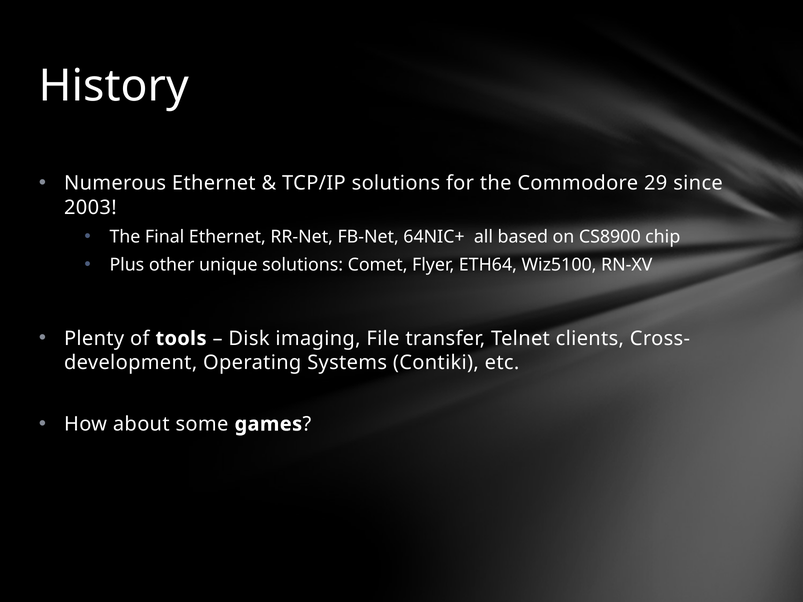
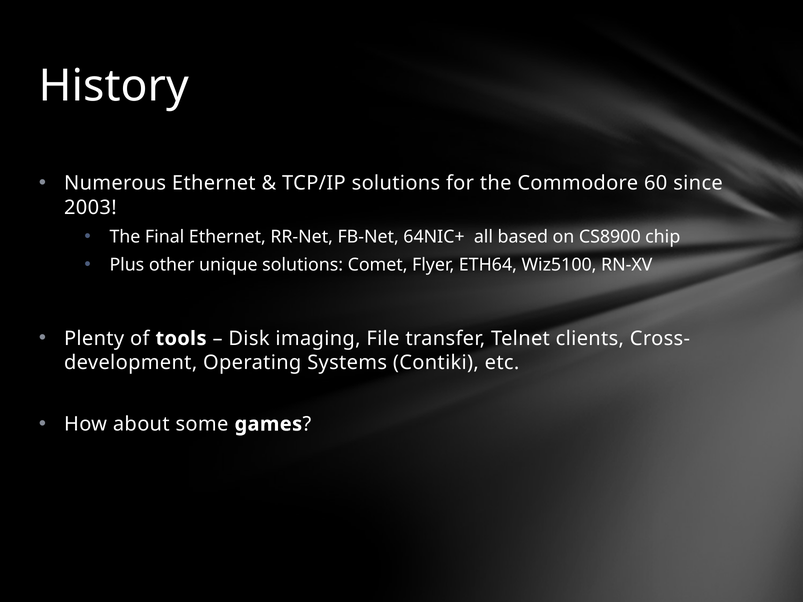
29: 29 -> 60 (656, 183)
